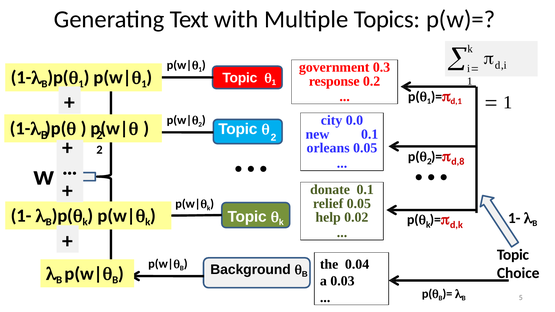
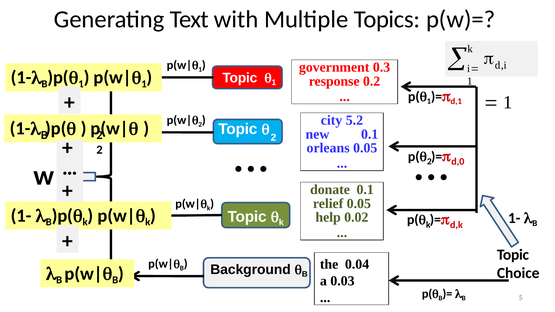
0.0: 0.0 -> 5.2 (354, 120)
d,8: d,8 -> d,0 (458, 162)
